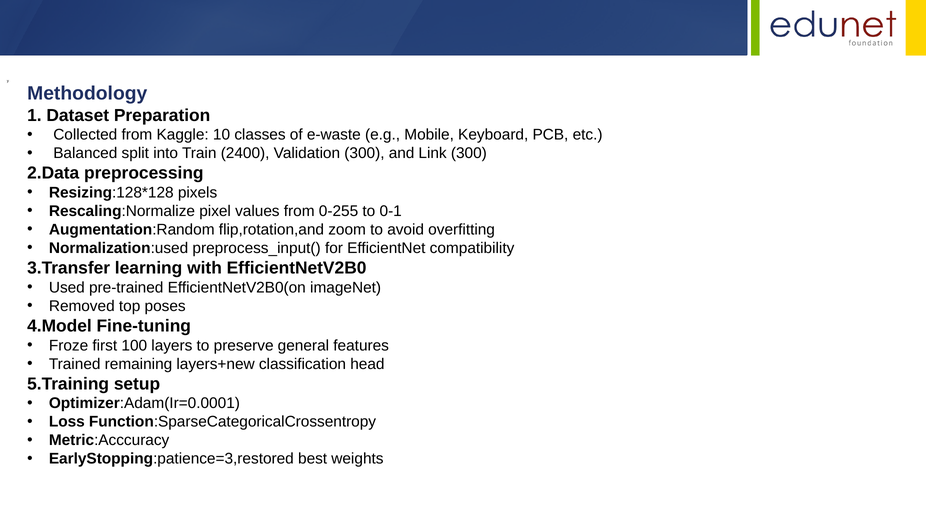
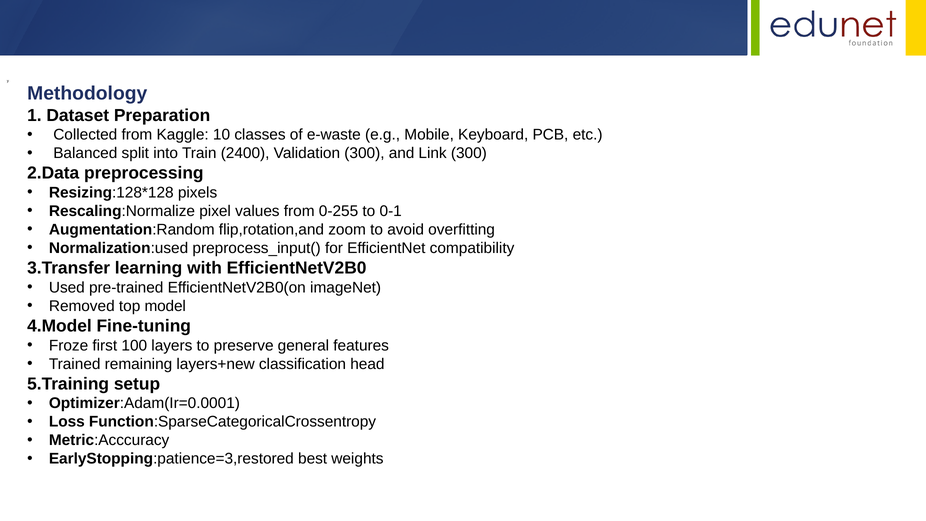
poses: poses -> model (165, 306)
